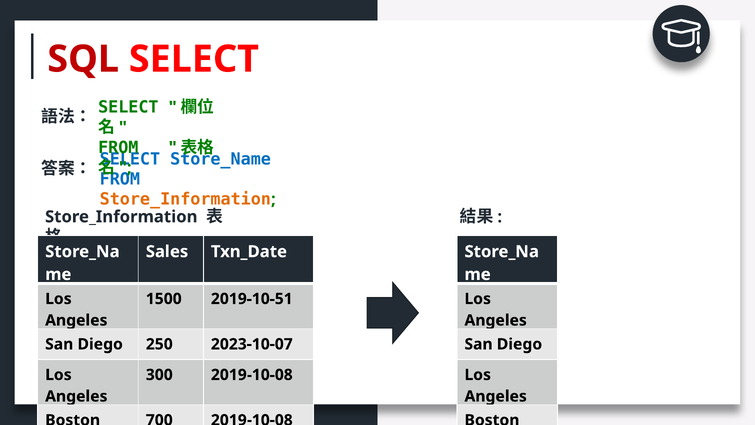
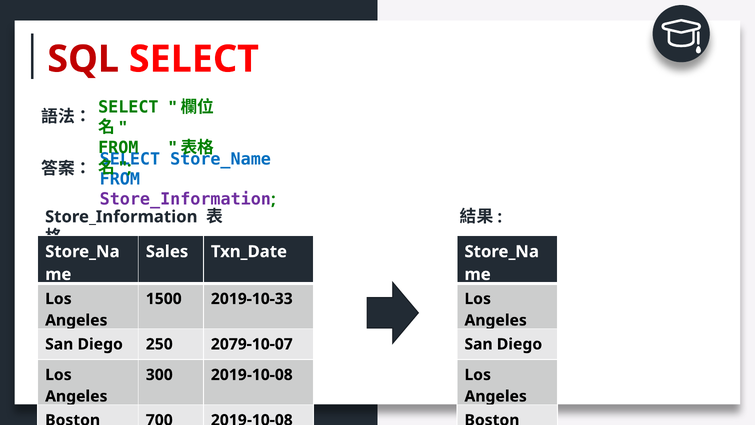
Store_Information colour: orange -> purple (185, 199)
2019-10-51: 2019-10-51 -> 2019-10-33 (252, 299)
2023-10-07: 2023-10-07 -> 2079-10-07 (252, 344)
